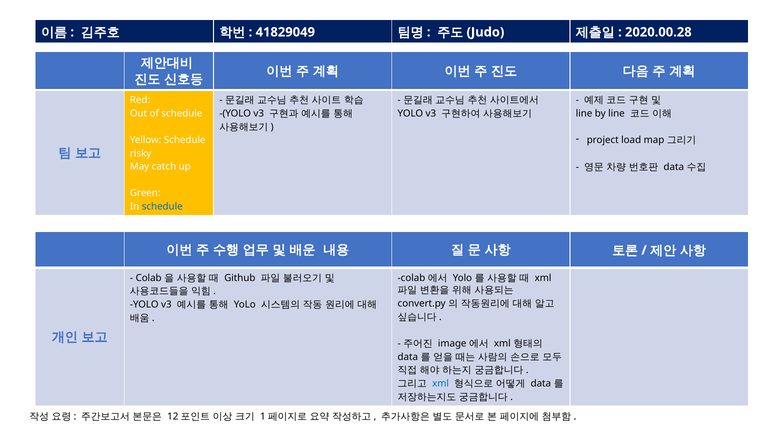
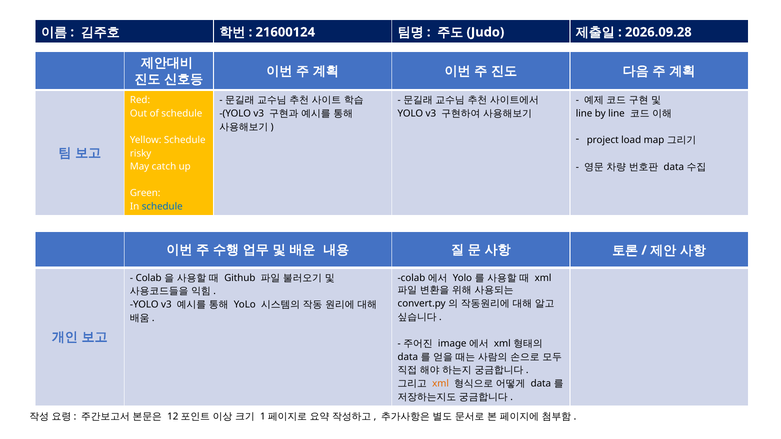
41829049: 41829049 -> 21600124 (285, 32)
2020.00.28: 2020.00.28 -> 2026.09.28 (658, 32)
xml colour: blue -> orange (441, 384)
